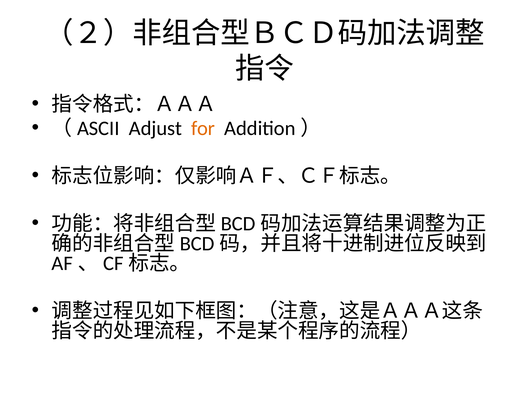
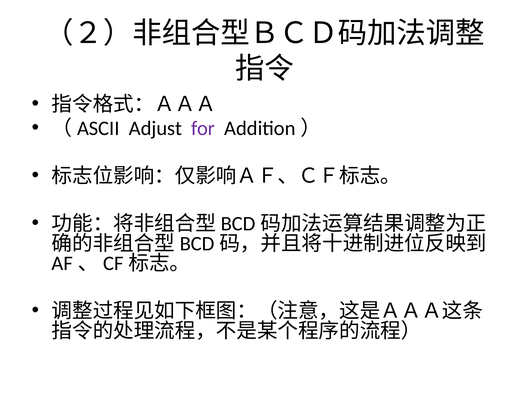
for colour: orange -> purple (203, 128)
